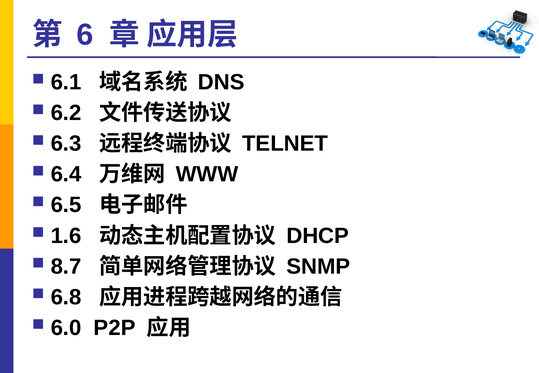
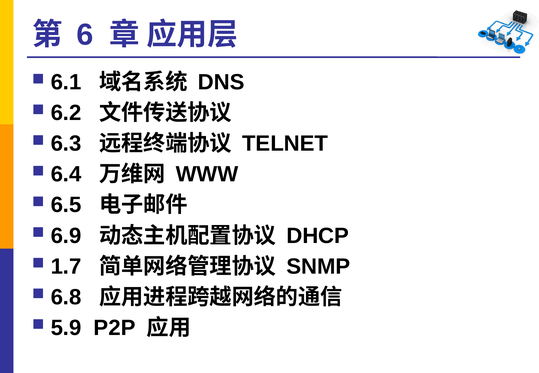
1.6: 1.6 -> 6.9 (66, 236)
8.7: 8.7 -> 1.7 (66, 267)
6.0: 6.0 -> 5.9 (66, 328)
